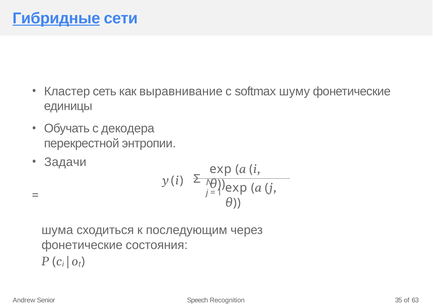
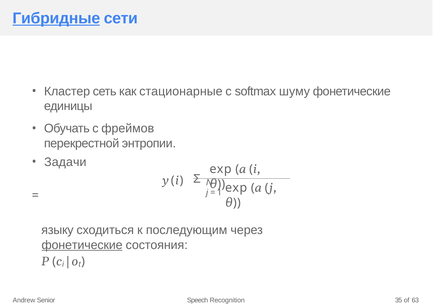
выравнивание: выравнивание -> стационарные (181, 91)
декодера: декодера -> фреймов (128, 128)
шума: шума -> языку (57, 230)
фонетические underline: none -> present (82, 245)
